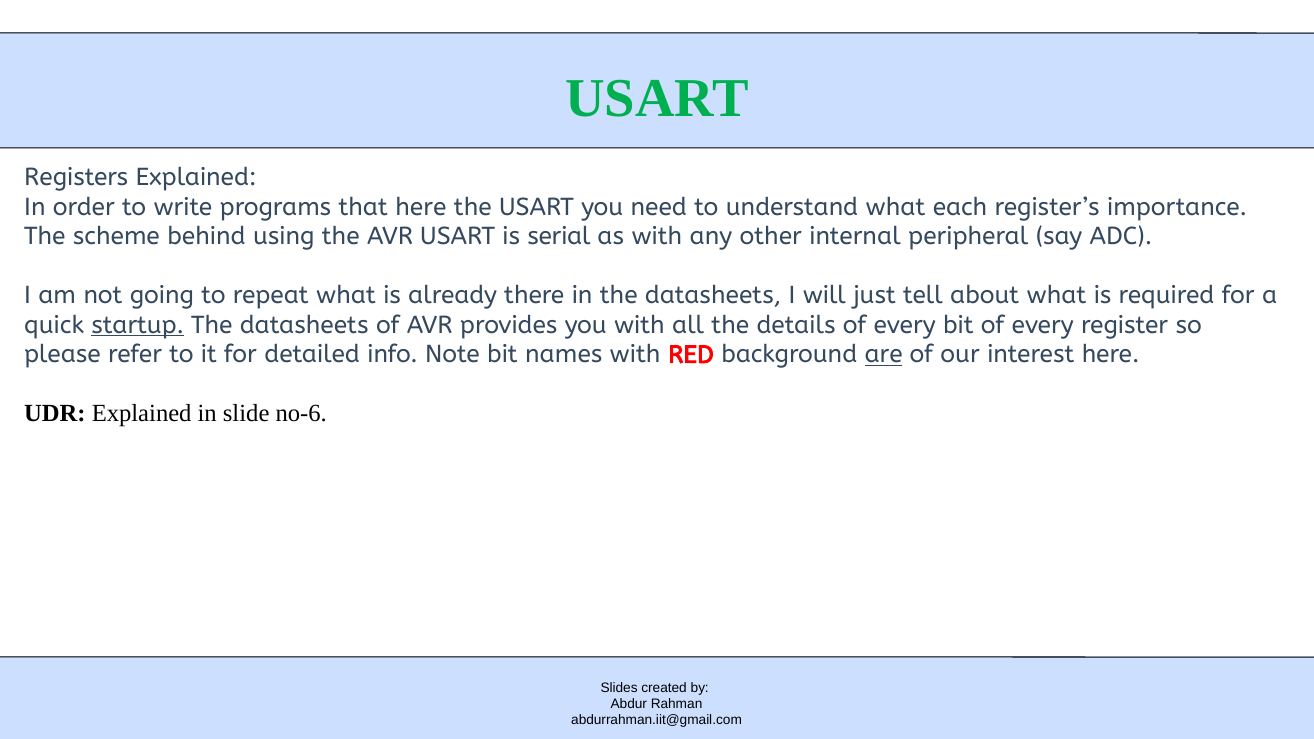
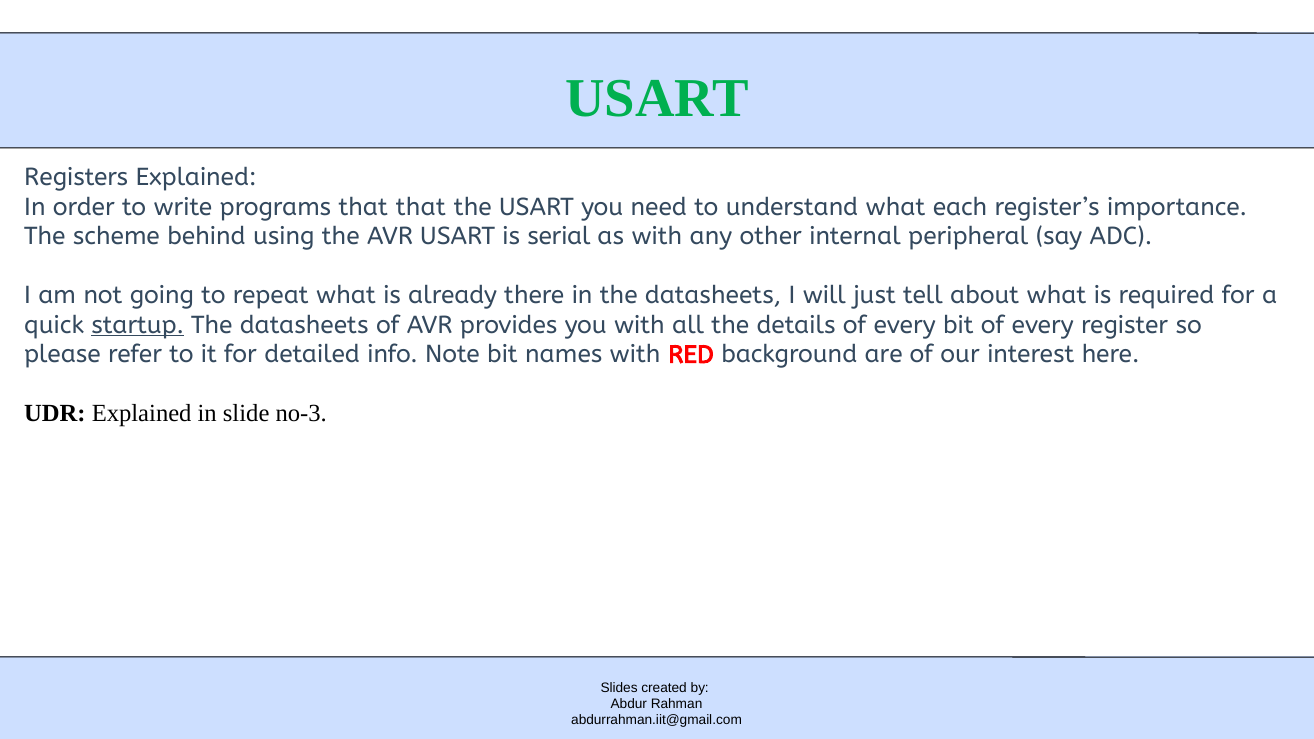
that here: here -> that (421, 207)
are underline: present -> none (884, 355)
no-6: no-6 -> no-3 (301, 414)
